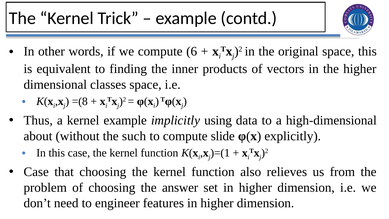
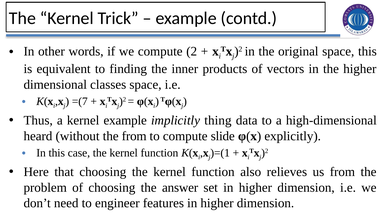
6: 6 -> 2 (192, 51)
=(8: =(8 -> =(7 (80, 101)
using: using -> thing (218, 120)
about: about -> heard (38, 136)
the such: such -> from (134, 136)
Case: Case -> Here (36, 172)
